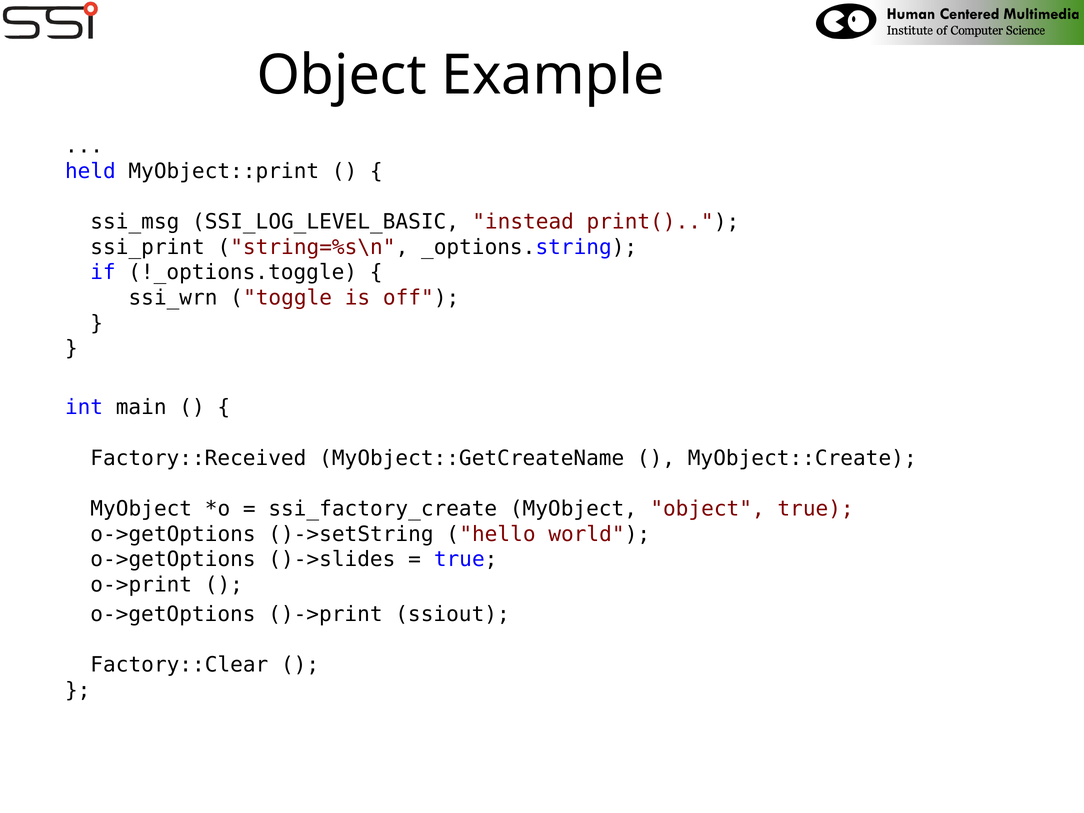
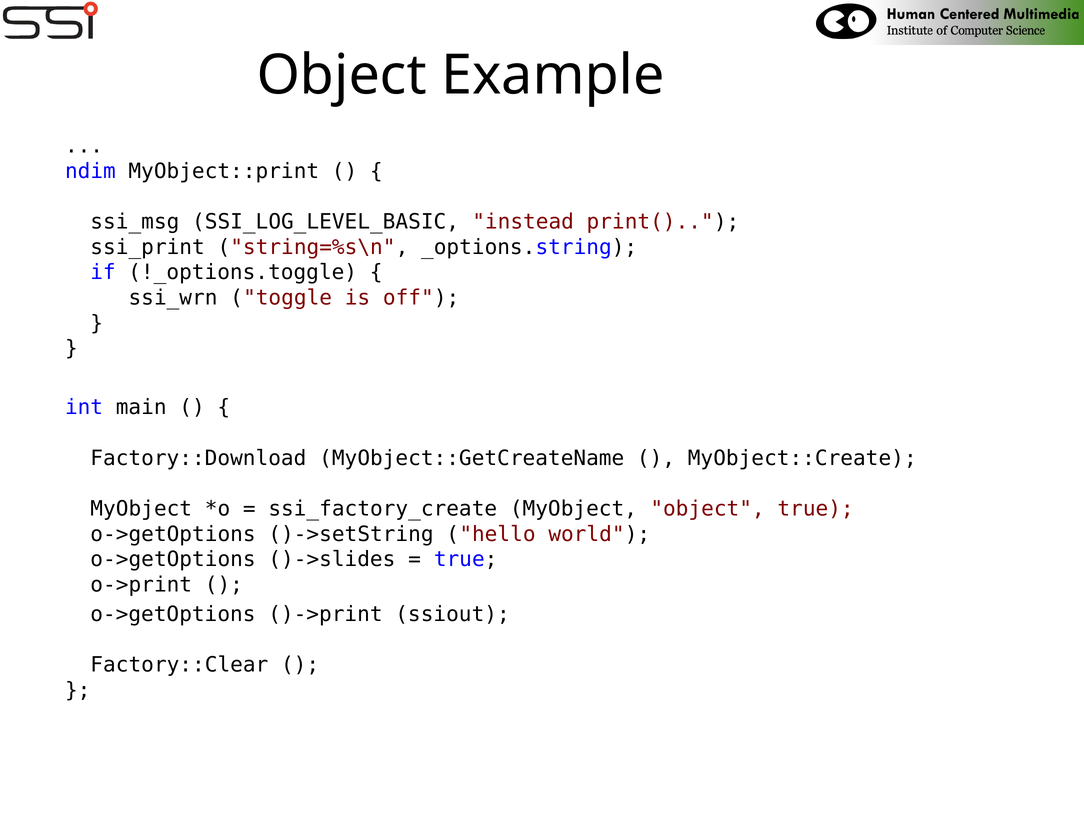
held: held -> ndim (90, 171)
Factory::Received: Factory::Received -> Factory::Download (198, 458)
